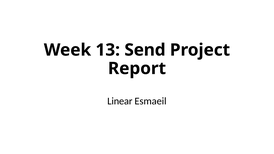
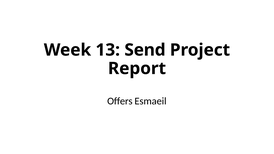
Linear: Linear -> Offers (120, 101)
